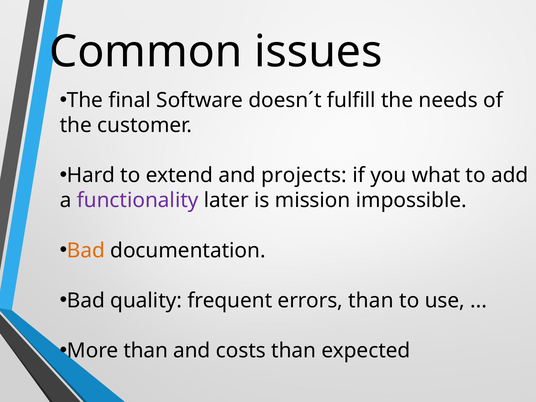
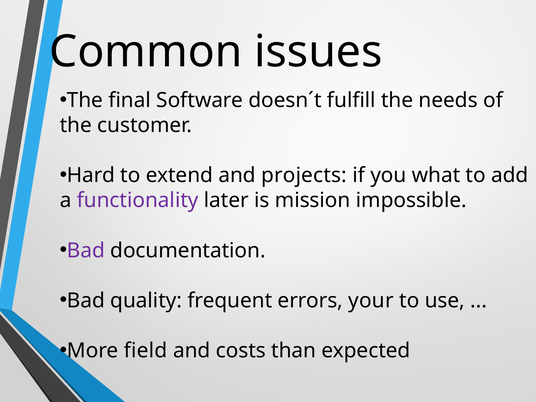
Bad colour: orange -> purple (86, 251)
errors than: than -> your (371, 301)
More than: than -> field (146, 351)
